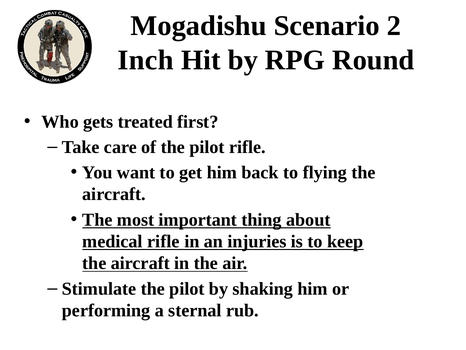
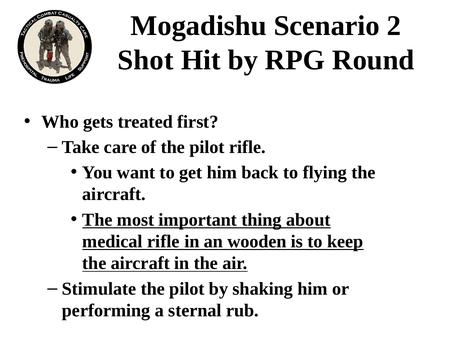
Inch: Inch -> Shot (145, 60)
injuries: injuries -> wooden (257, 241)
